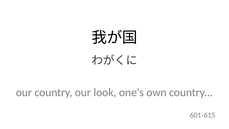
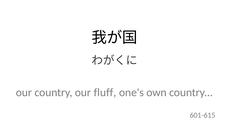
look: look -> fluff (105, 92)
